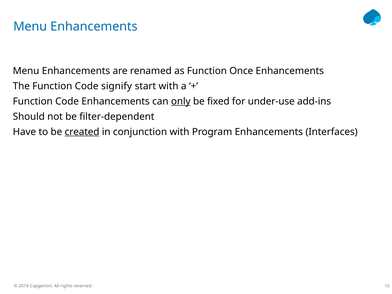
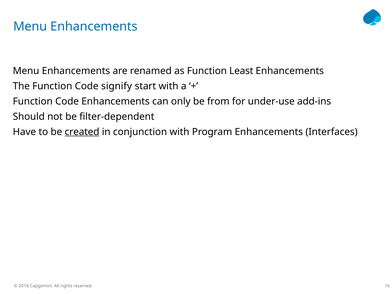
Once: Once -> Least (241, 71)
only underline: present -> none (181, 101)
fixed: fixed -> from (218, 101)
